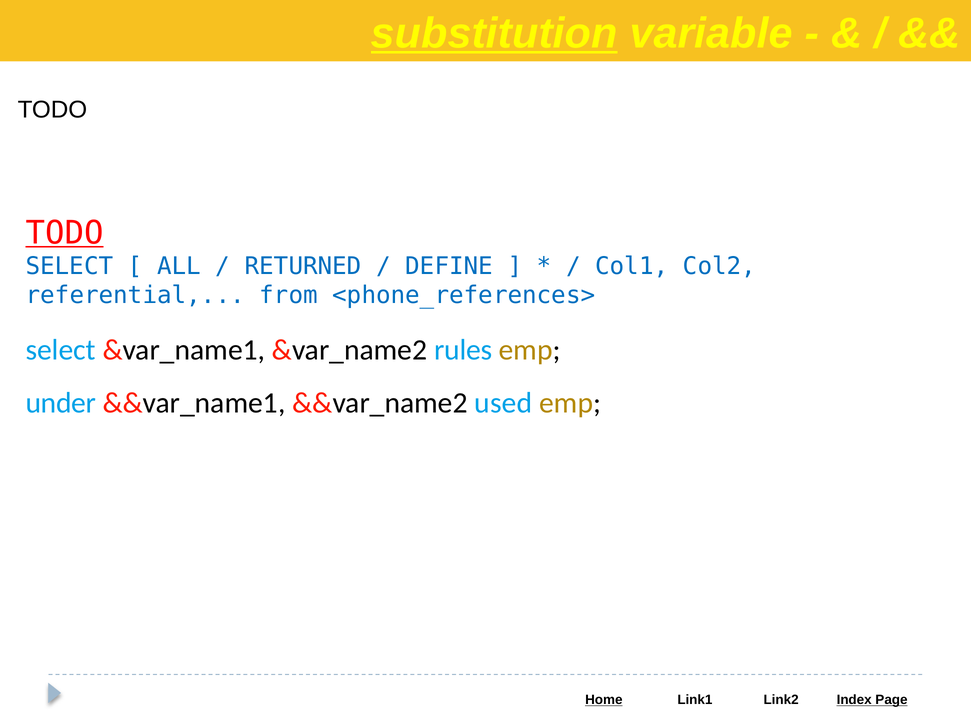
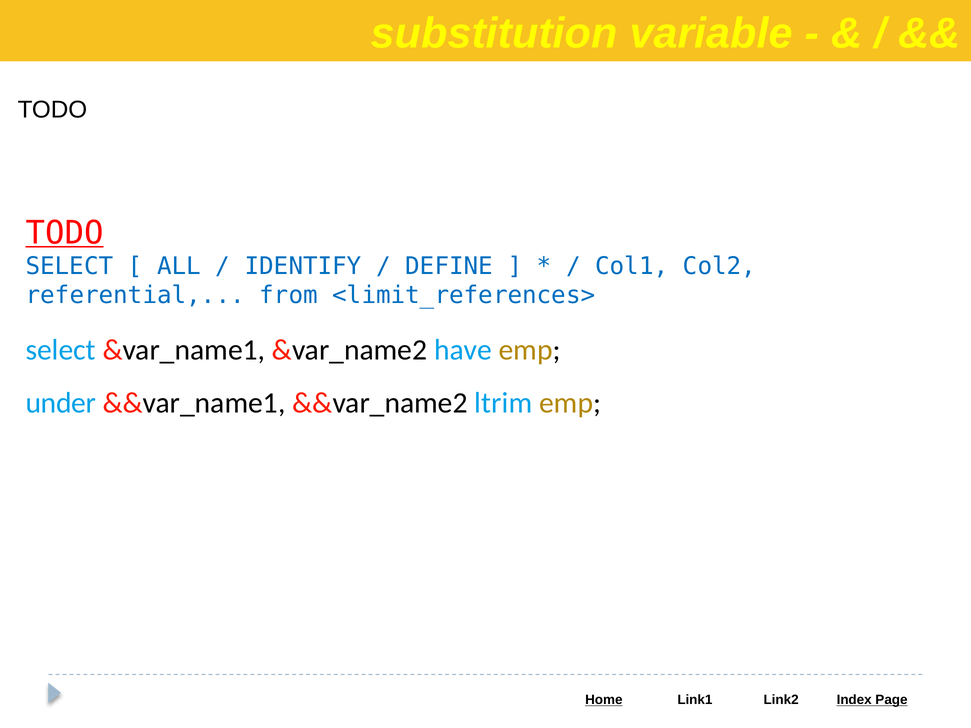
substitution underline: present -> none (494, 34)
RETURNED: RETURNED -> IDENTIFY (303, 266)
<phone_references>: <phone_references> -> <limit_references> (464, 295)
rules: rules -> have (463, 350)
used: used -> ltrim (503, 403)
